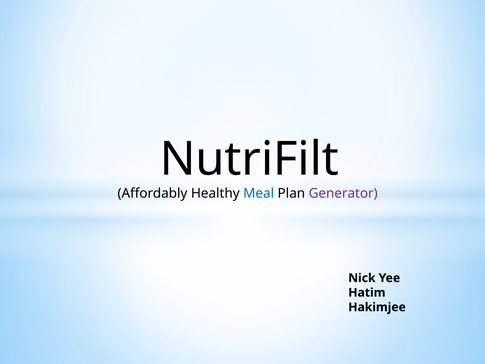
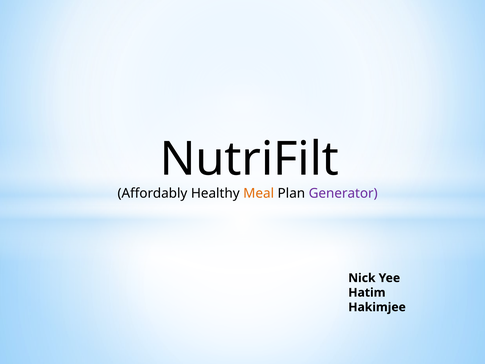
Meal colour: blue -> orange (259, 193)
